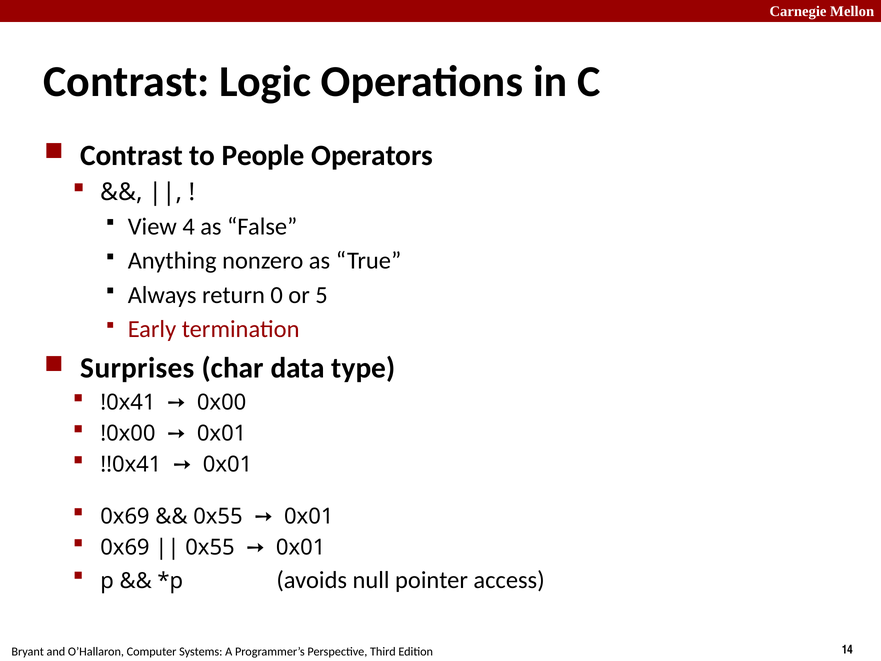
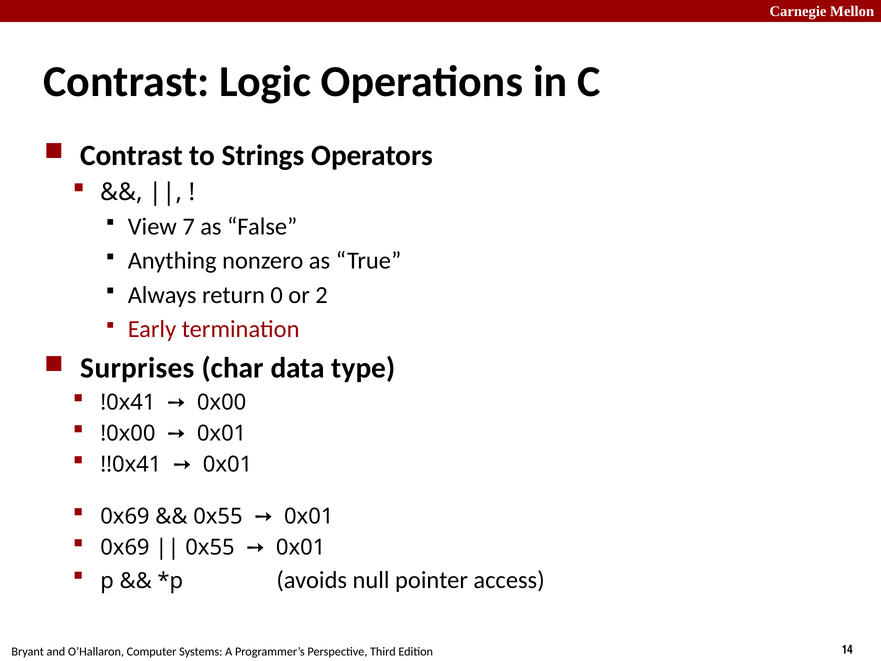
People: People -> Strings (263, 155)
4: 4 -> 7 (189, 226)
5: 5 -> 2 (322, 295)
